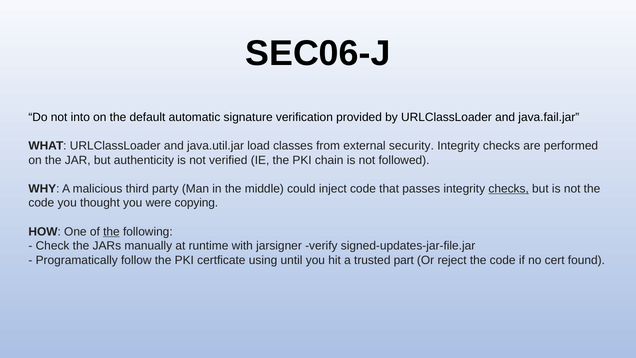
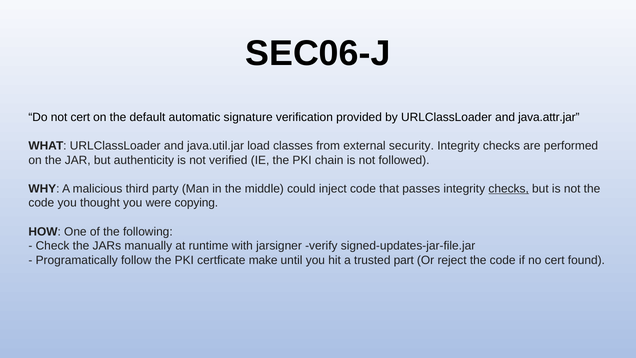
not into: into -> cert (80, 117)
java.fail.jar: java.fail.jar -> java.attr.jar (549, 117)
the underline: present -> none (111, 232)
using: using -> make (263, 260)
